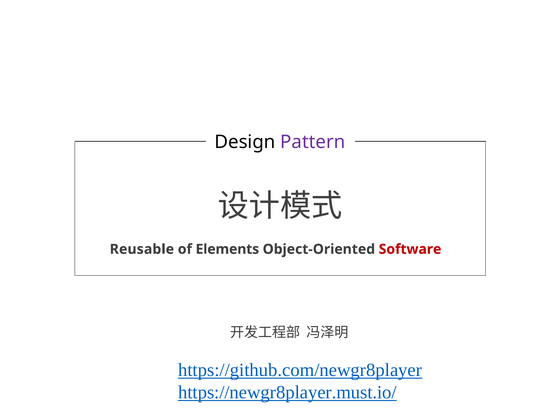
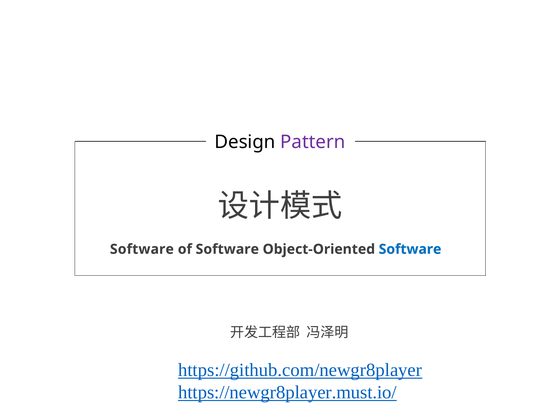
Reusable: Reusable -> Software (142, 249)
of Elements: Elements -> Software (227, 249)
Software colour: red -> blue (410, 249)
